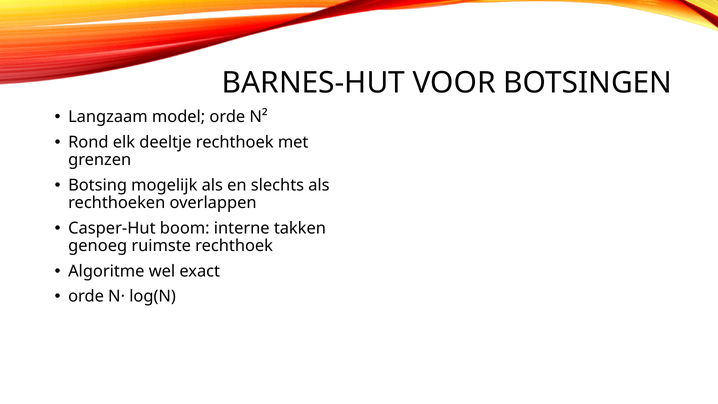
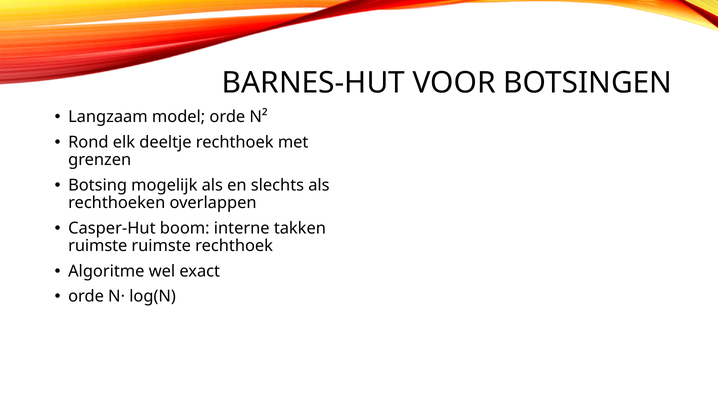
genoeg: genoeg -> ruimste (98, 246)
